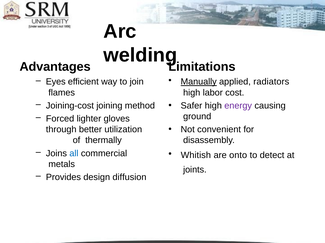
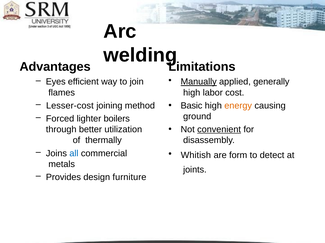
radiators: radiators -> generally (271, 82)
Joining-cost: Joining-cost -> Lesser-cost (70, 106)
Safer: Safer -> Basic (192, 106)
energy colour: purple -> orange (238, 106)
gloves: gloves -> boilers (117, 119)
convenient underline: none -> present (219, 130)
onto: onto -> form (238, 156)
diffusion: diffusion -> furniture (129, 178)
